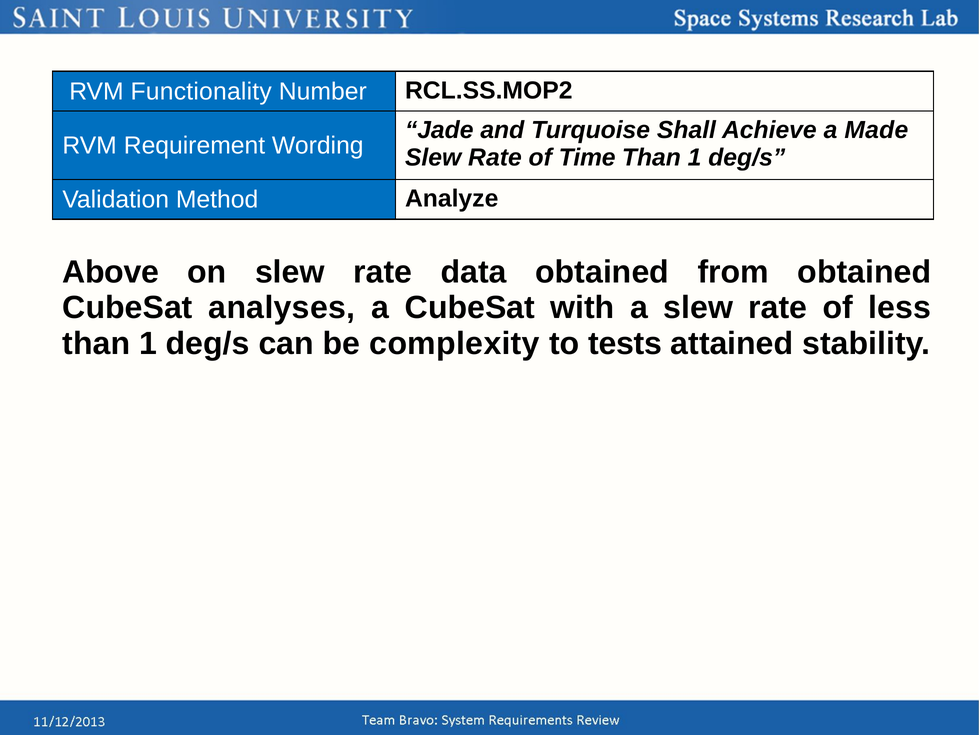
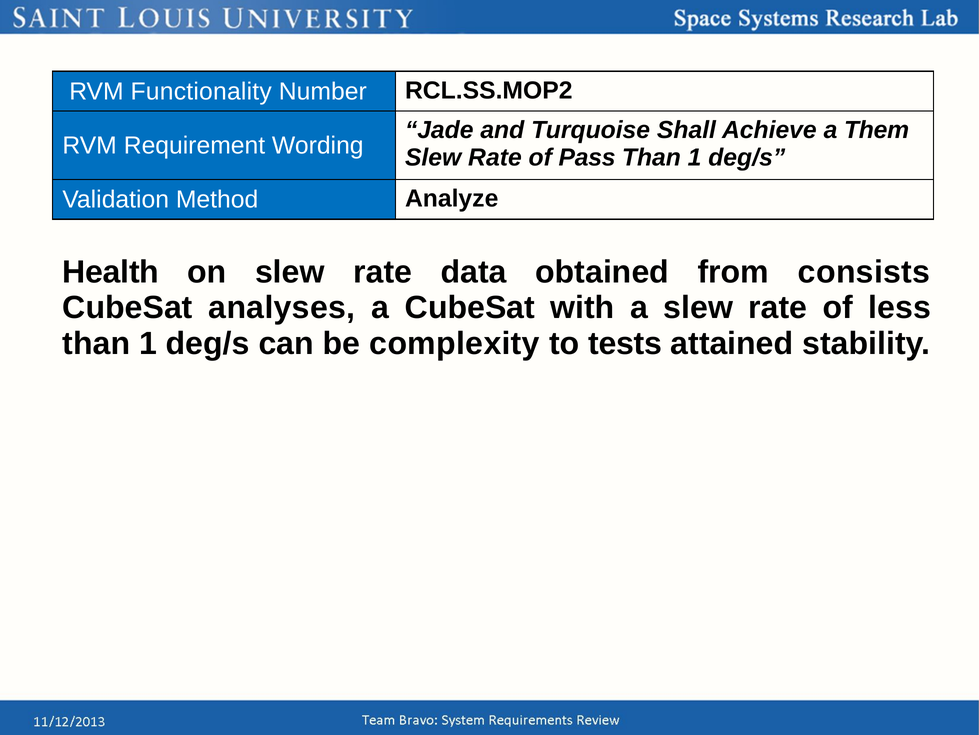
Made: Made -> Them (877, 130)
Time: Time -> Pass (587, 158)
Above: Above -> Health (111, 272)
from obtained: obtained -> consists (864, 272)
